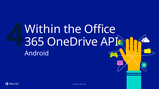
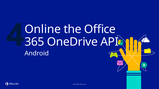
Within: Within -> Online (43, 29)
